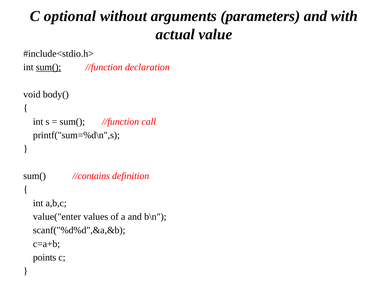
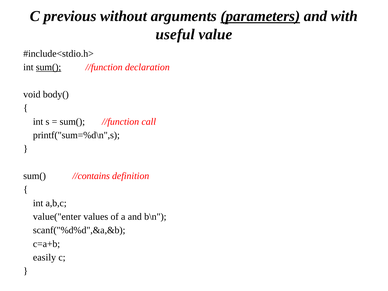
optional: optional -> previous (70, 16)
parameters underline: none -> present (260, 16)
actual: actual -> useful (175, 34)
points: points -> easily (44, 257)
